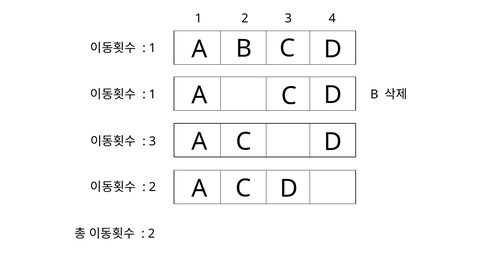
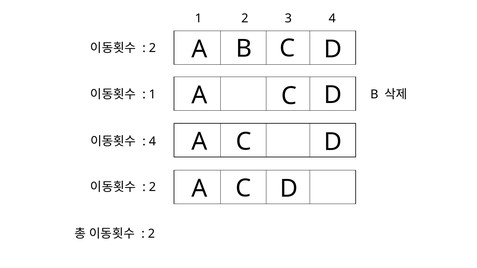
1: 1 -> 2 (152, 48)
3: 3 -> 4 (152, 141)
